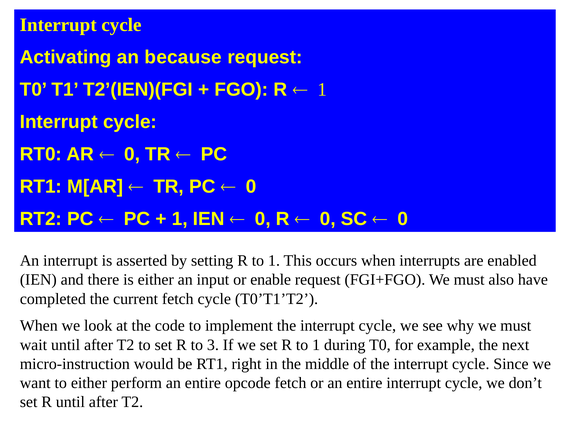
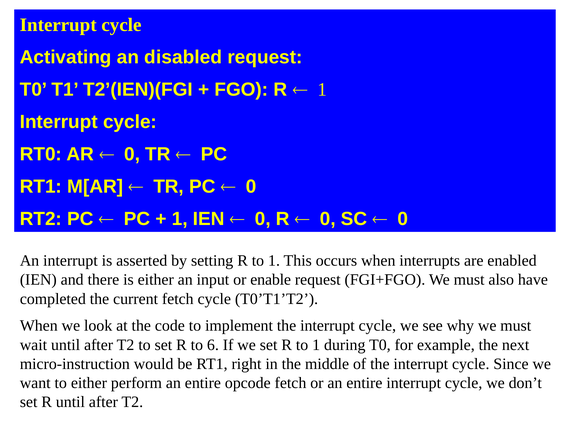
because: because -> disabled (183, 57)
3: 3 -> 6 (213, 344)
